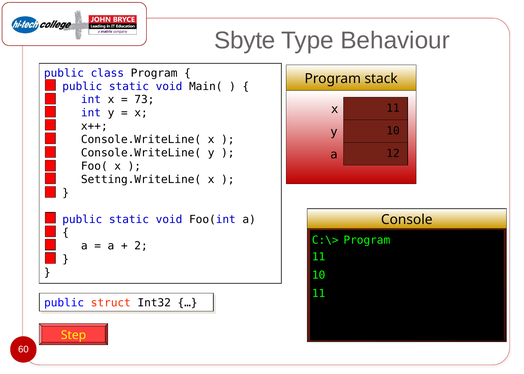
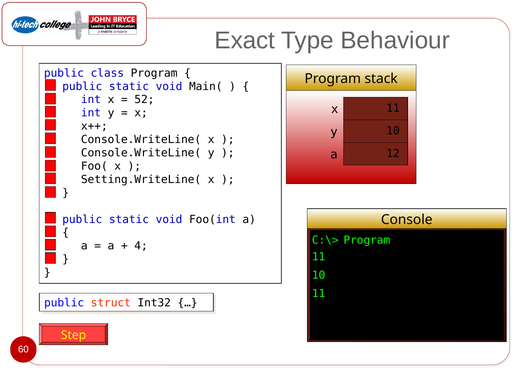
Sbyte: Sbyte -> Exact (245, 40)
73: 73 -> 52 (144, 100)
2: 2 -> 4 (141, 246)
